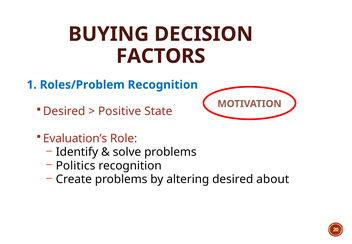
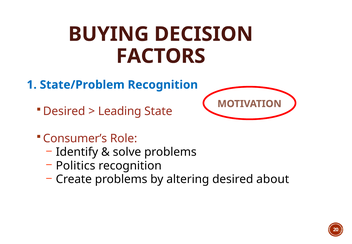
Roles/Problem: Roles/Problem -> State/Problem (82, 85)
Positive: Positive -> Leading (120, 111)
Evaluation’s: Evaluation’s -> Consumer’s (75, 138)
